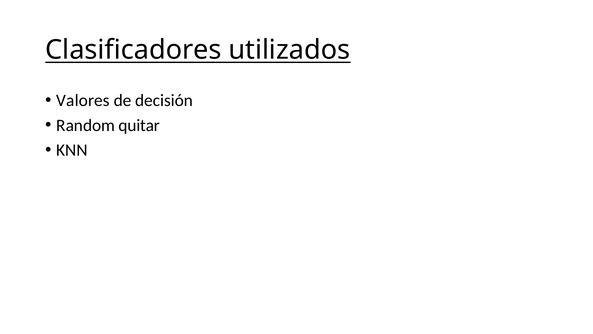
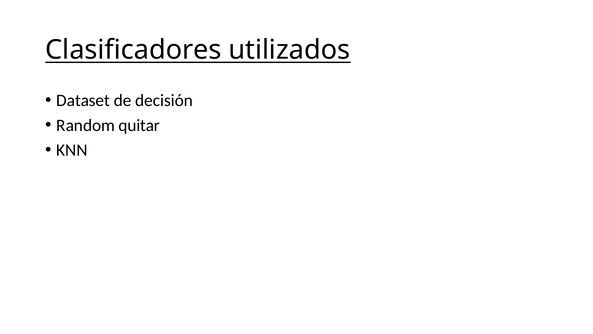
Valores: Valores -> Dataset (83, 100)
